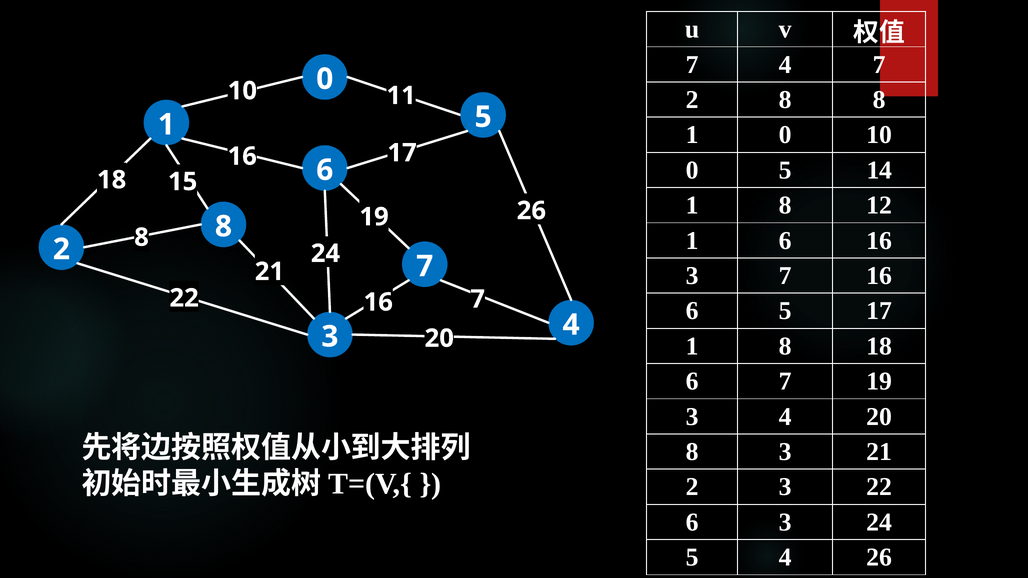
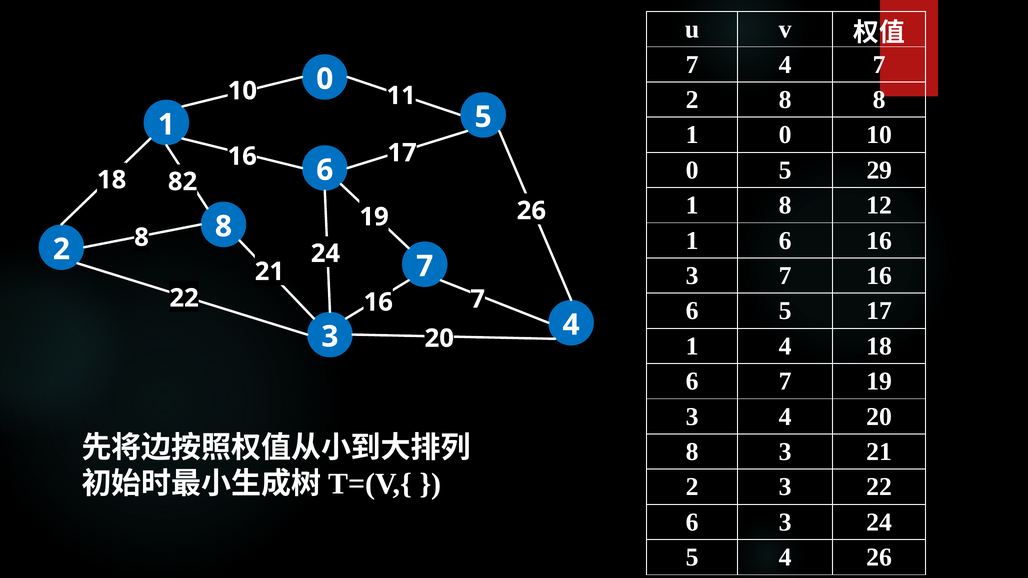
14: 14 -> 29 (879, 170)
15: 15 -> 82 (183, 182)
8: 8 -> 4 (785, 346)
